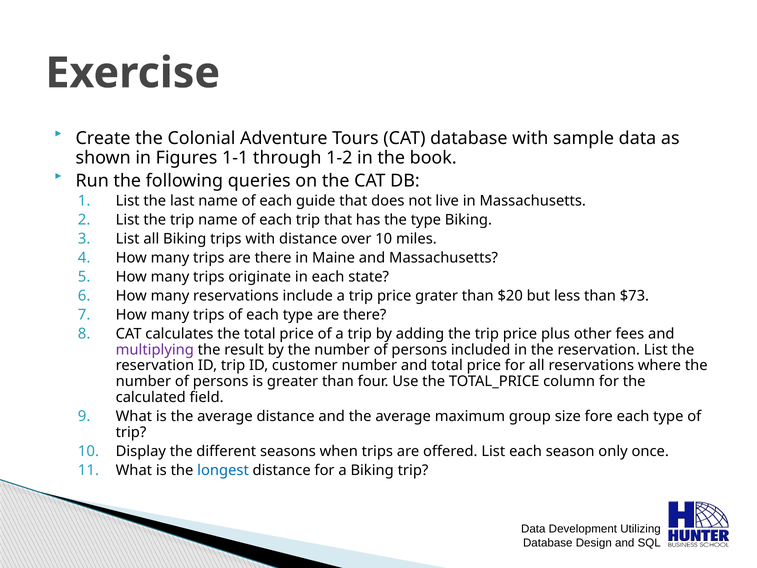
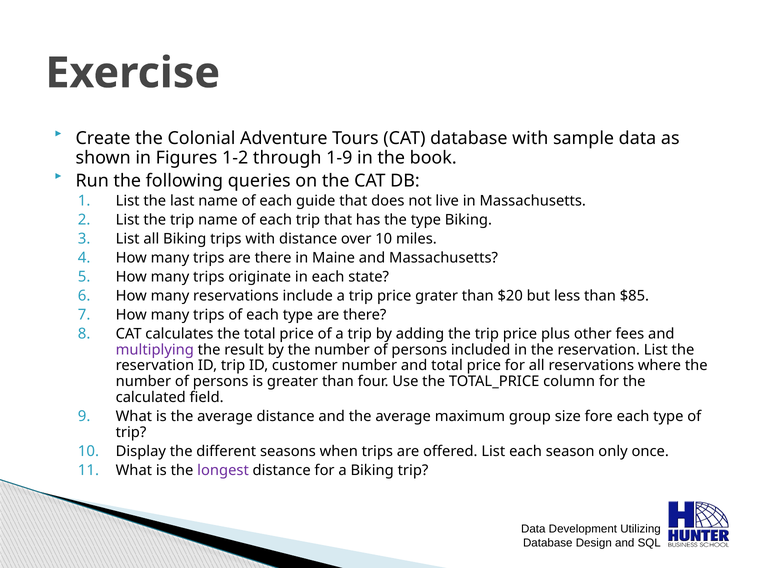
1-1: 1-1 -> 1-2 (235, 158)
1-2: 1-2 -> 1-9 (339, 158)
$73: $73 -> $85 (634, 296)
longest colour: blue -> purple (223, 470)
